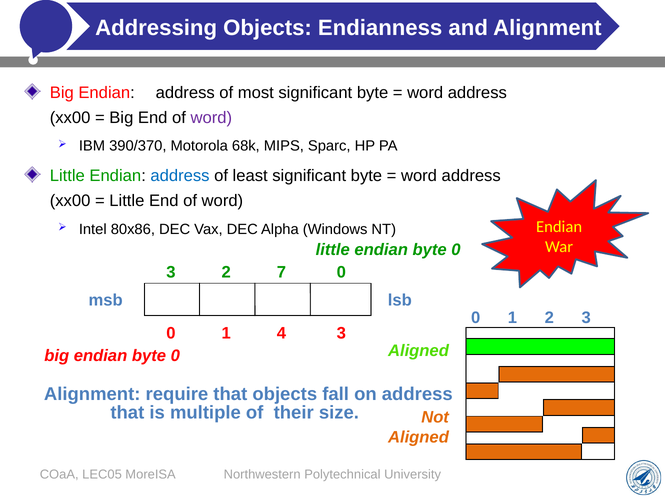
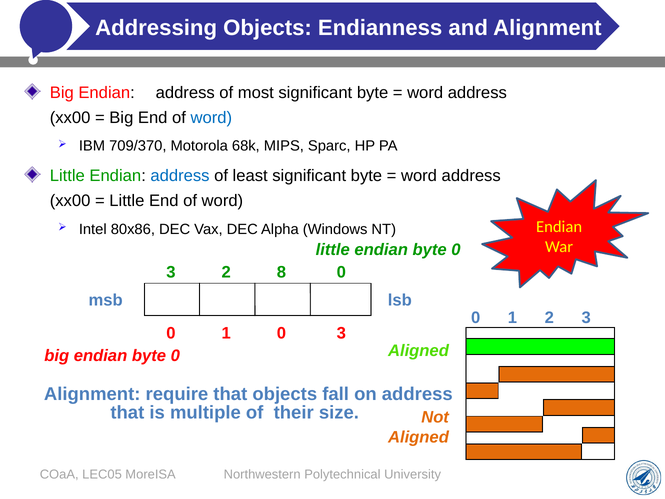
word colour: purple -> blue (211, 118)
390/370: 390/370 -> 709/370 (138, 146)
7: 7 -> 8 (281, 272)
1 4: 4 -> 0 (281, 333)
